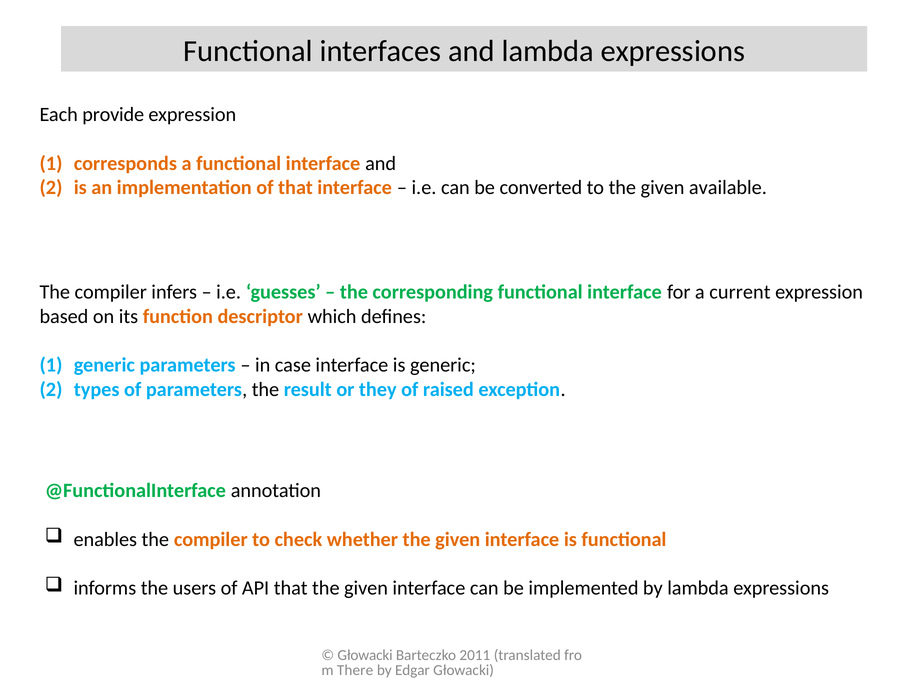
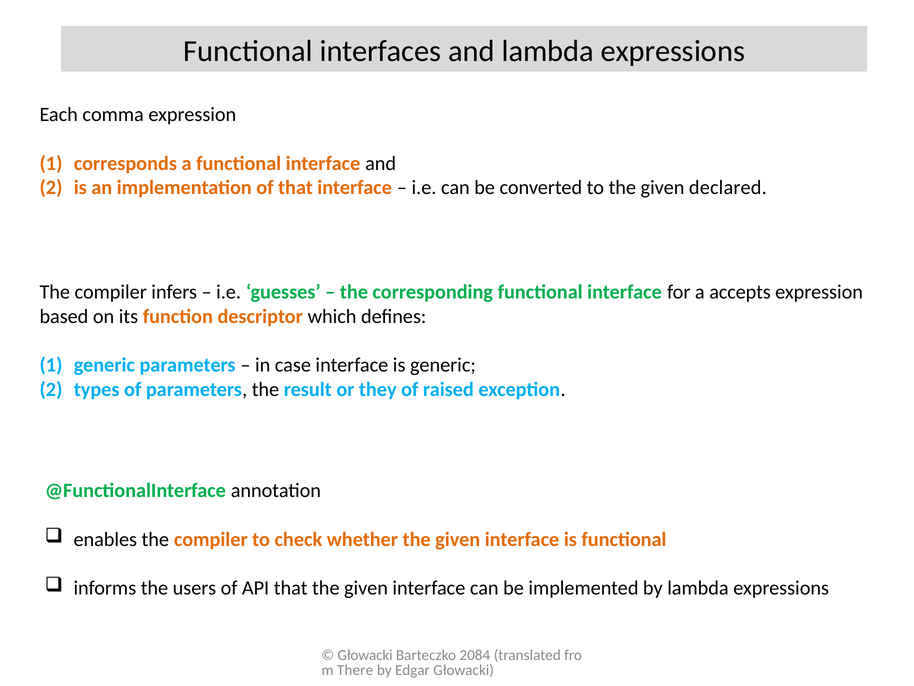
provide: provide -> comma (113, 114)
available: available -> declared (728, 188)
current: current -> accepts (740, 292)
2011: 2011 -> 2084 (475, 654)
